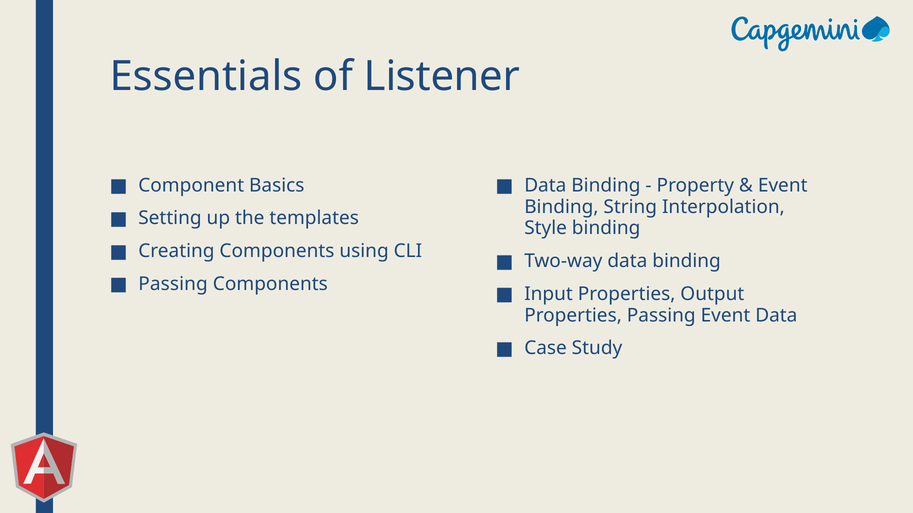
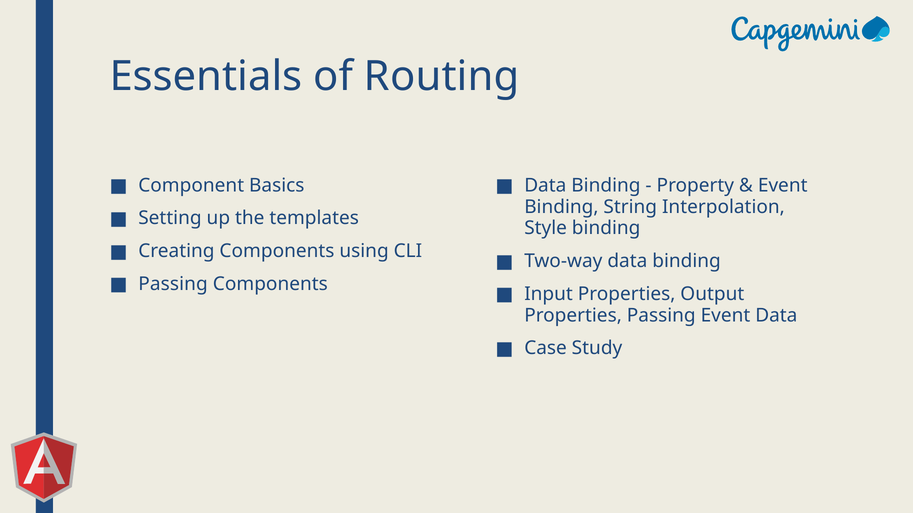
Listener: Listener -> Routing (442, 77)
